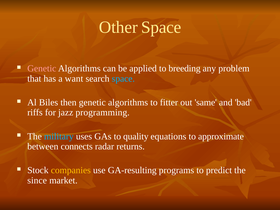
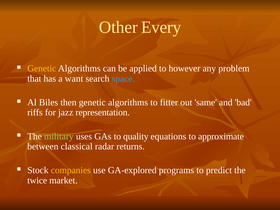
Other Space: Space -> Every (161, 27)
Genetic colour: pink -> yellow (42, 68)
breeding: breeding -> however (185, 68)
programming: programming -> representation (103, 112)
military colour: light blue -> light green (59, 136)
connects: connects -> classical (77, 146)
GA-resulting: GA-resulting -> GA-explored (132, 170)
since: since -> twice (37, 180)
